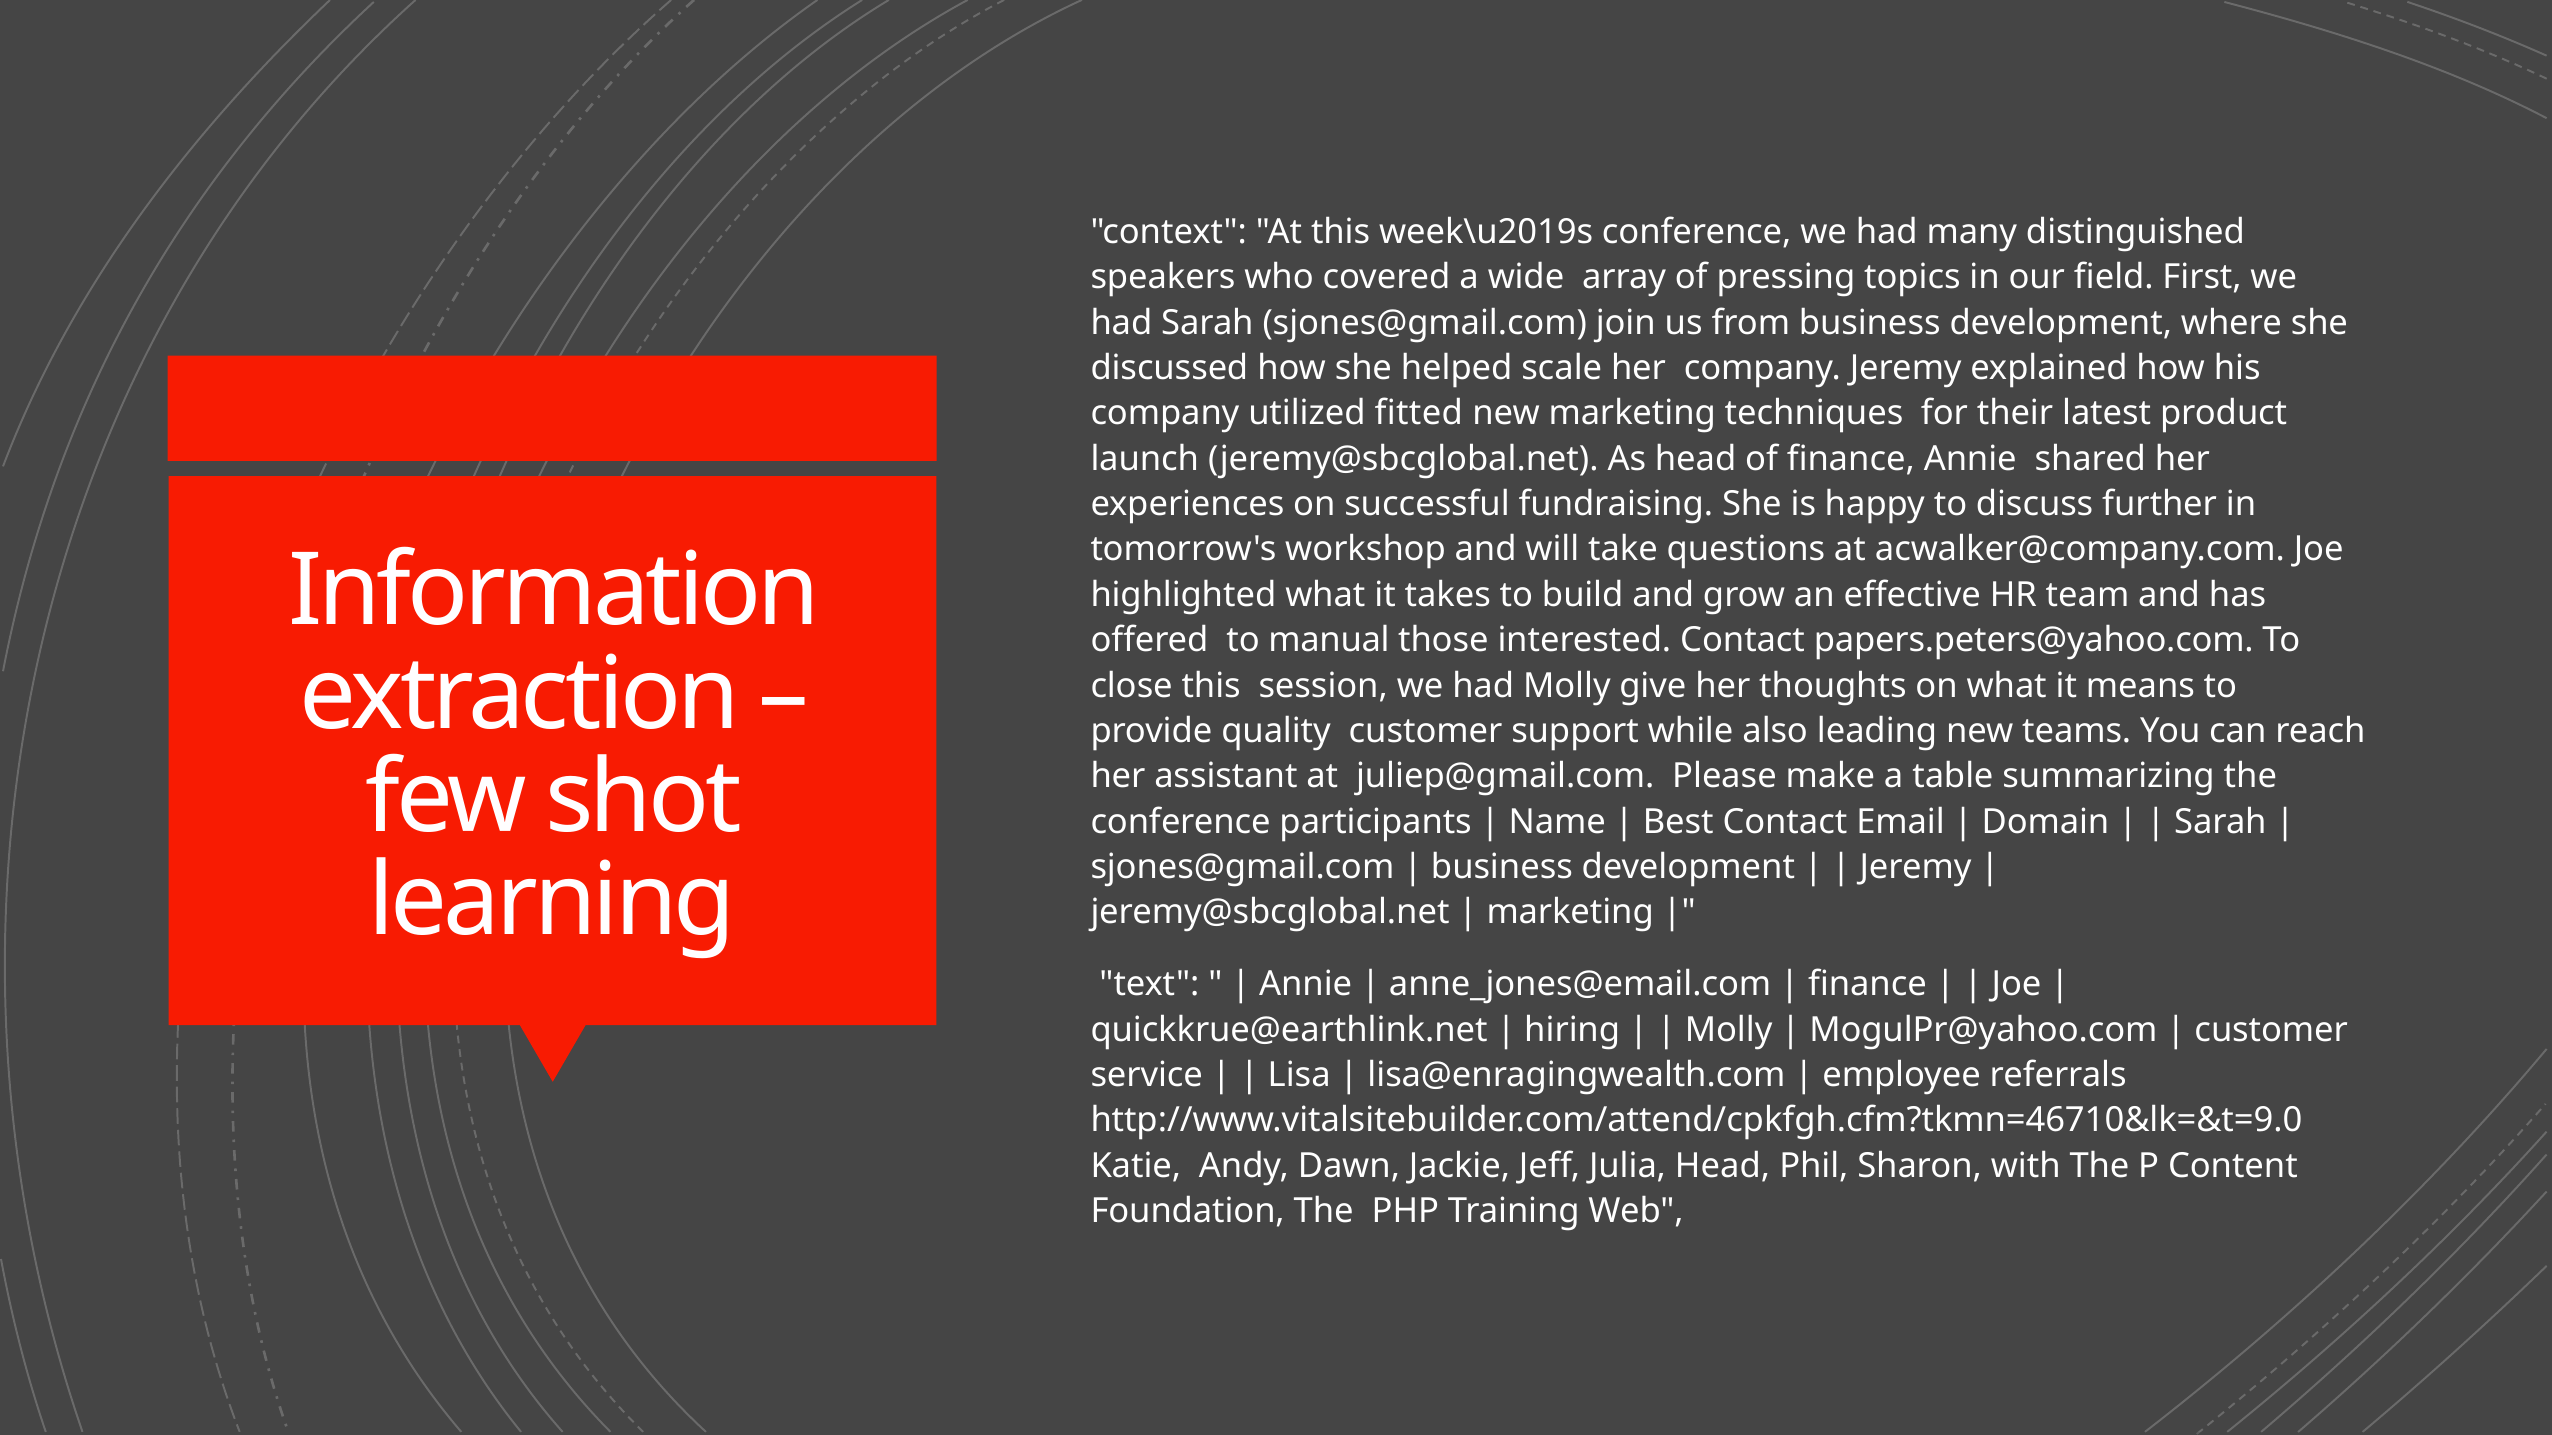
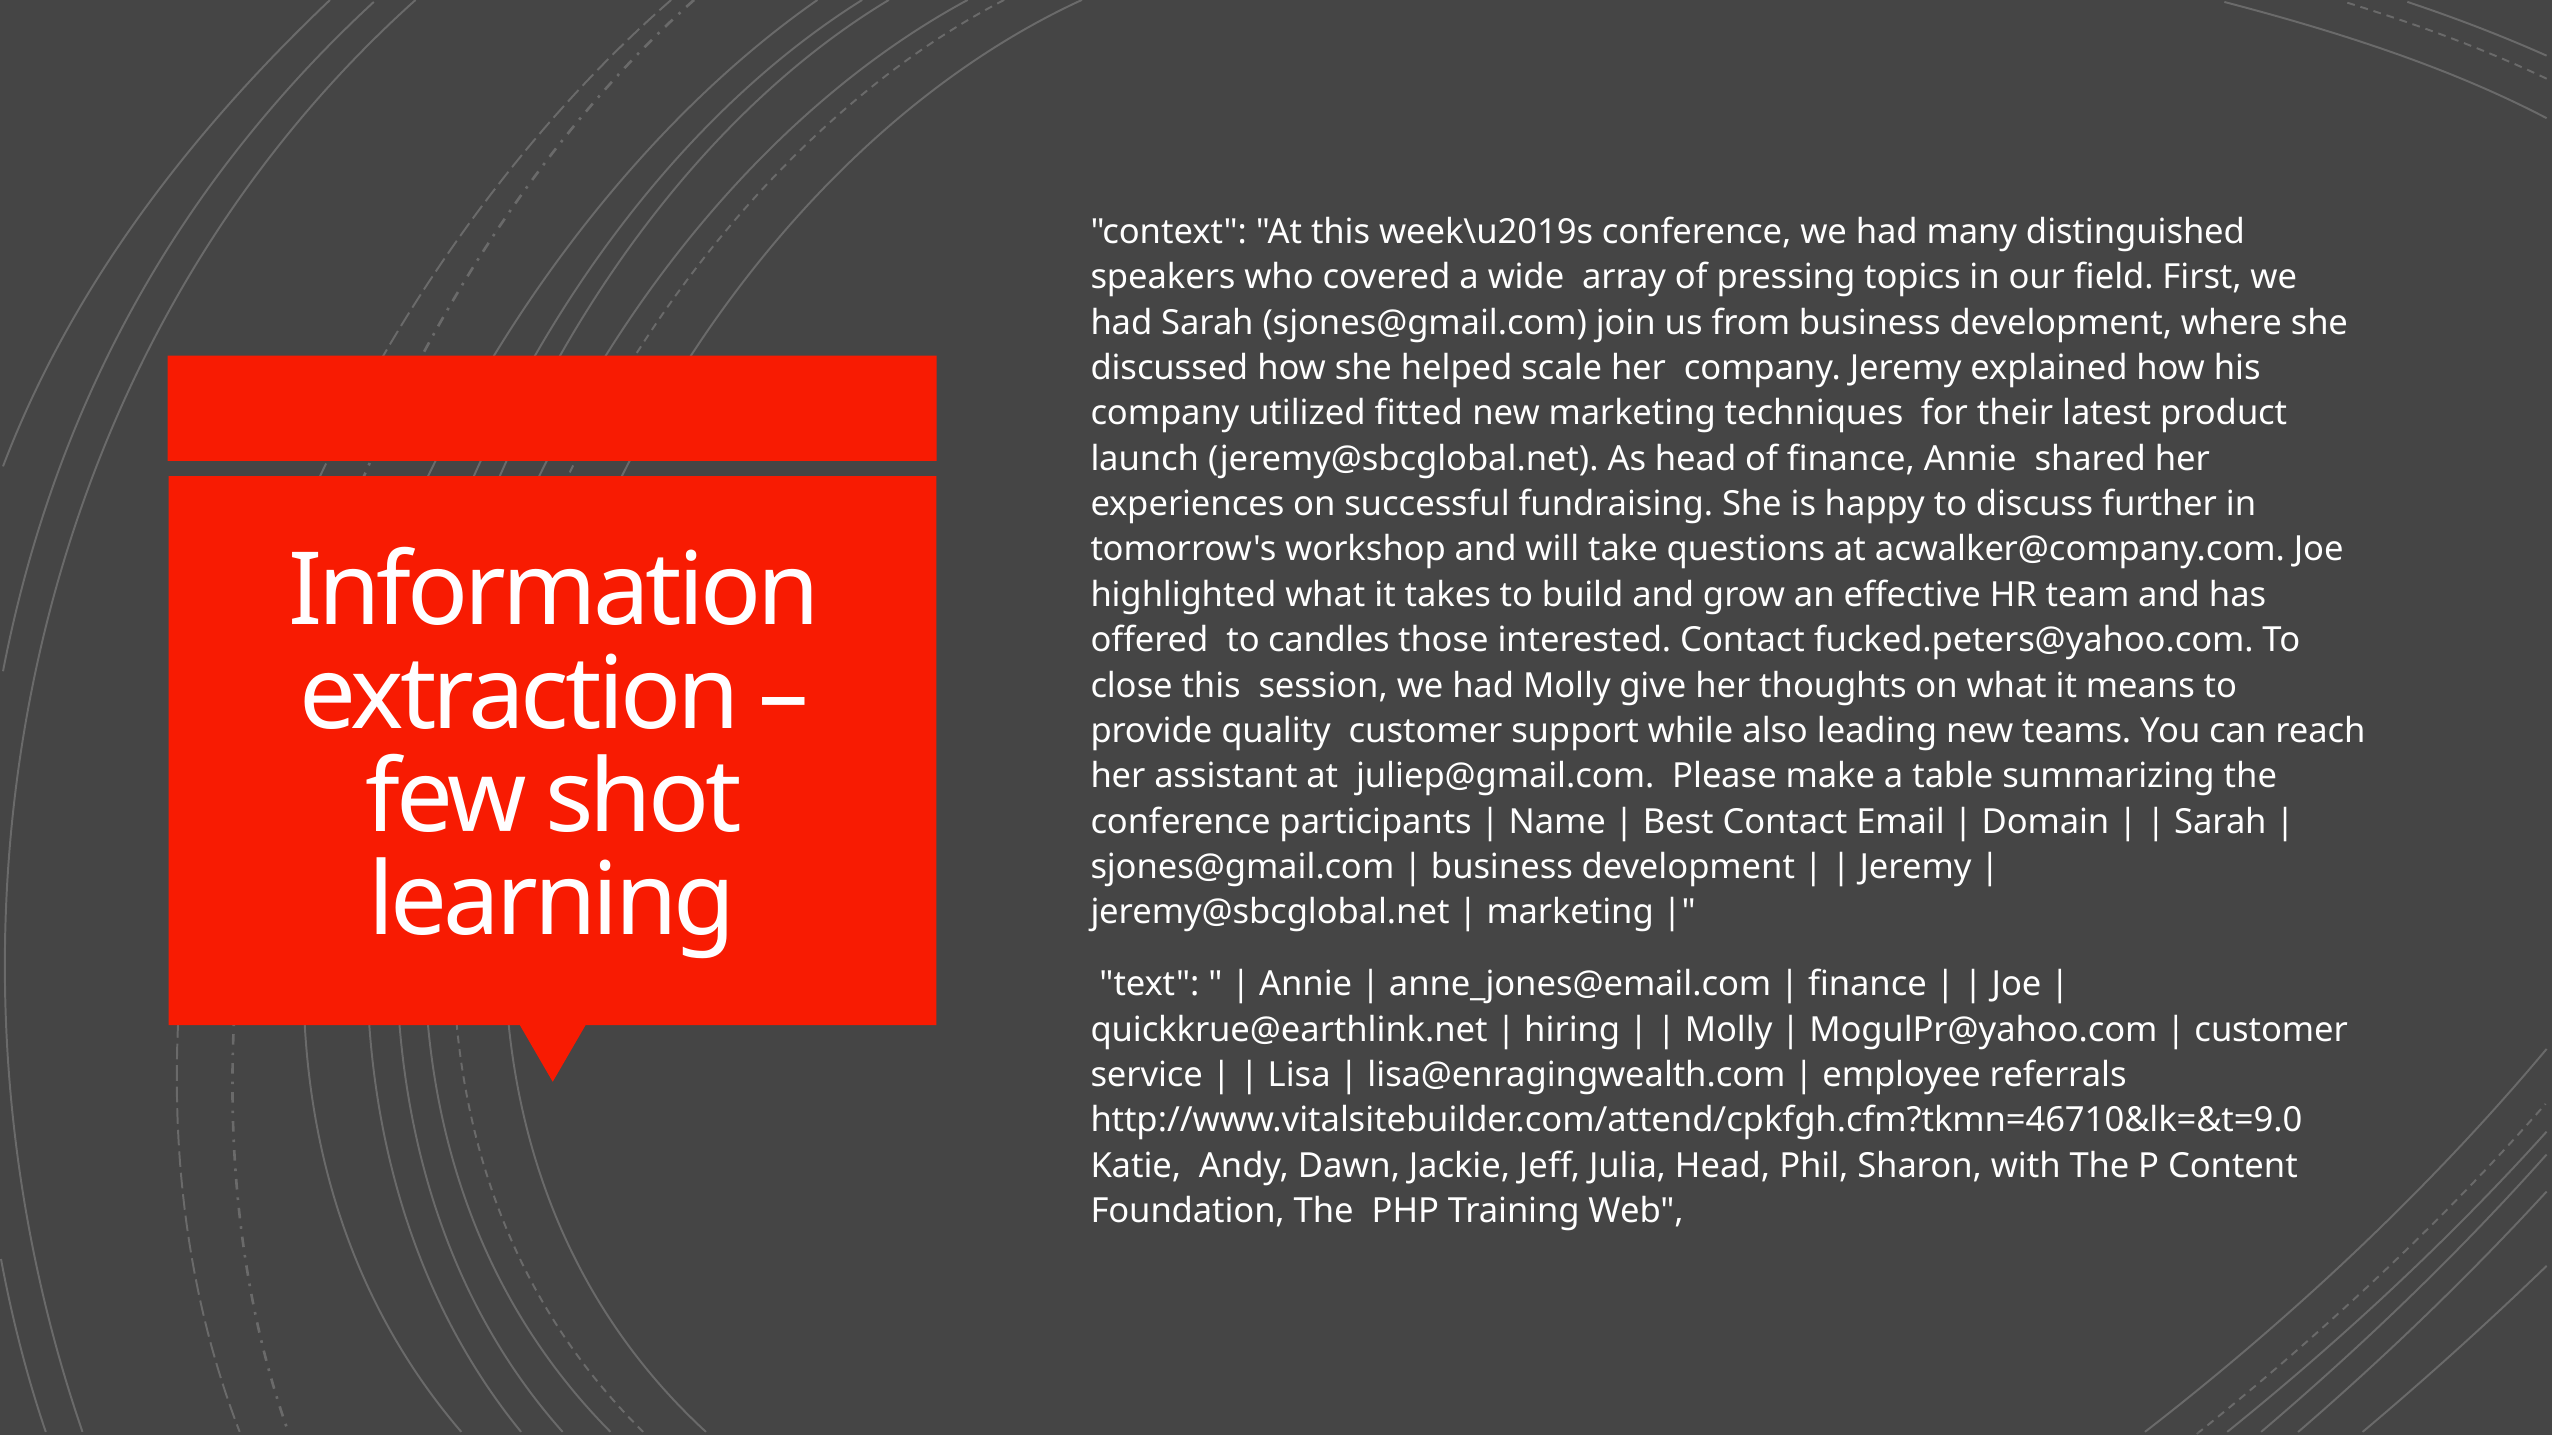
manual: manual -> candles (1329, 640)
papers.peters@yahoo.com: papers.peters@yahoo.com -> fucked.peters@yahoo.com (2034, 640)
